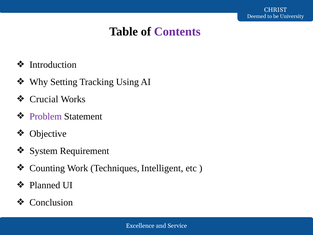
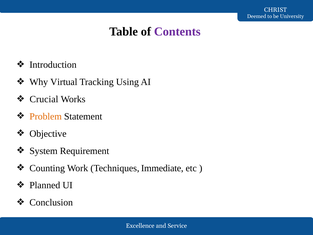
Setting: Setting -> Virtual (64, 82)
Problem colour: purple -> orange (46, 116)
Intelligent: Intelligent -> Immediate (162, 168)
